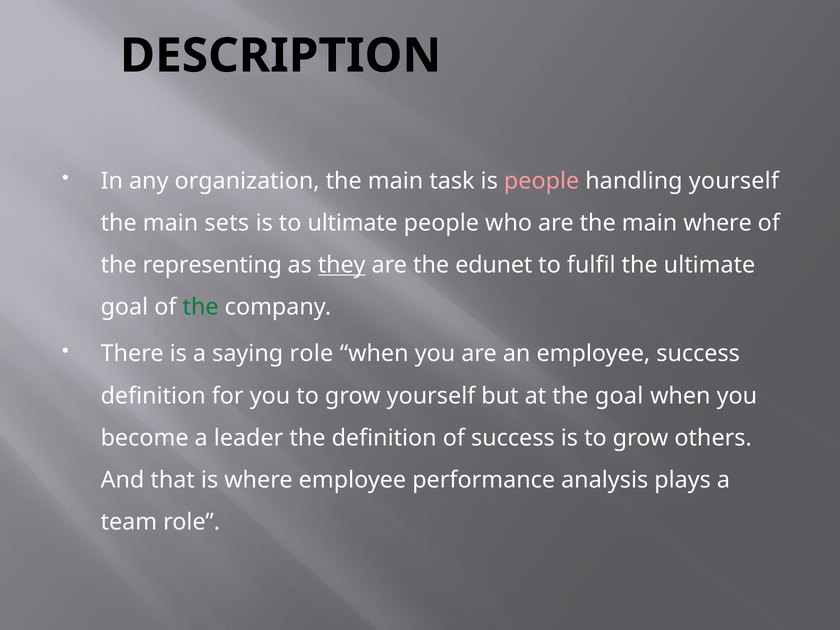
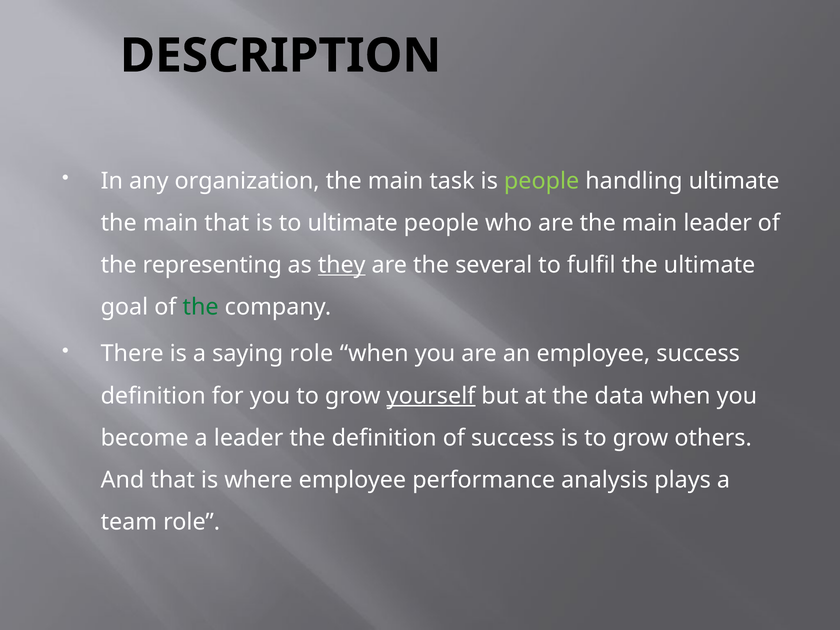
people colour: pink -> light green (542, 181)
handling yourself: yourself -> ultimate (734, 181)
main sets: sets -> that (227, 223)
main where: where -> leader (718, 223)
edunet: edunet -> several (494, 265)
yourself underline: none -> present (431, 396)
the goal: goal -> data (619, 396)
